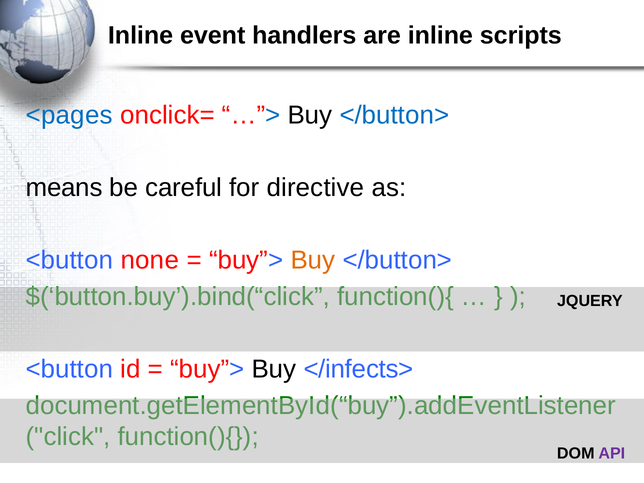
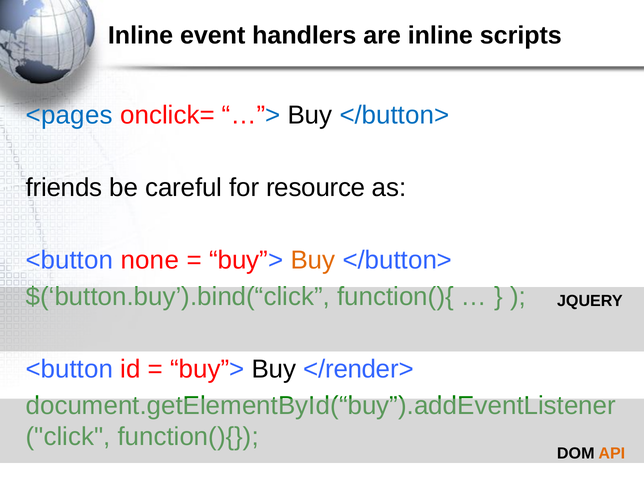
means: means -> friends (64, 188)
directive: directive -> resource (316, 188)
</infects>: </infects> -> </render> (359, 369)
API colour: purple -> orange (612, 453)
